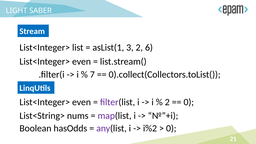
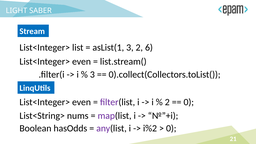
7: 7 -> 3 (92, 75)
